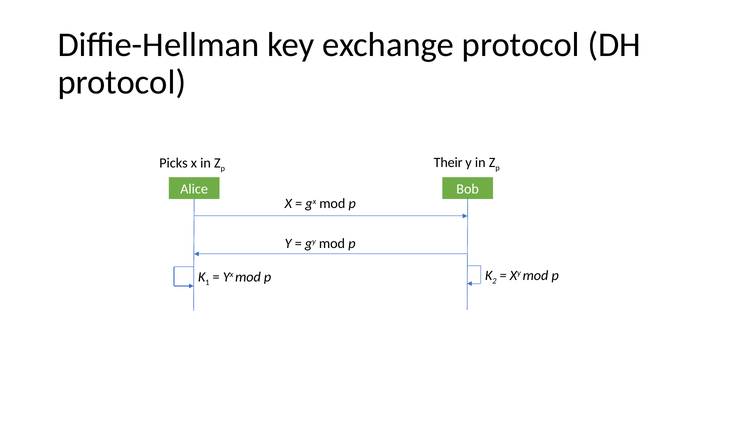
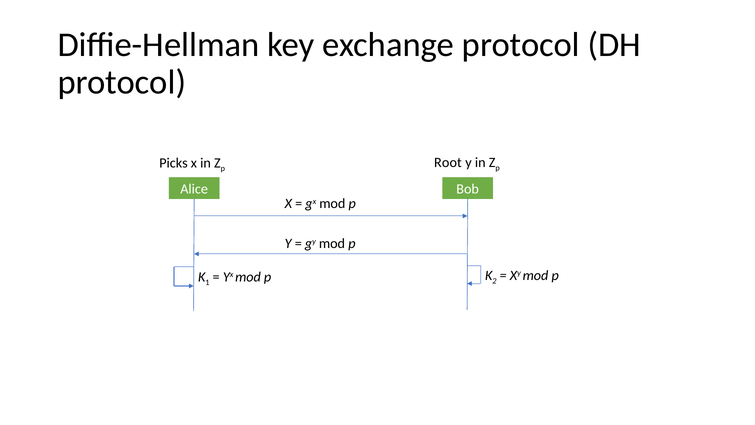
Their: Their -> Root (448, 162)
